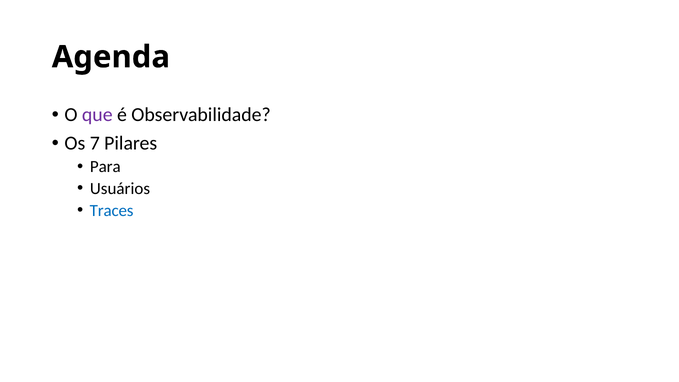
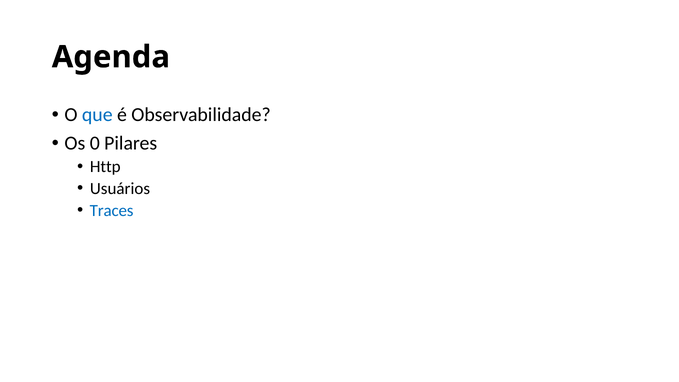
que colour: purple -> blue (97, 115)
7: 7 -> 0 (95, 143)
Para: Para -> Http (105, 167)
